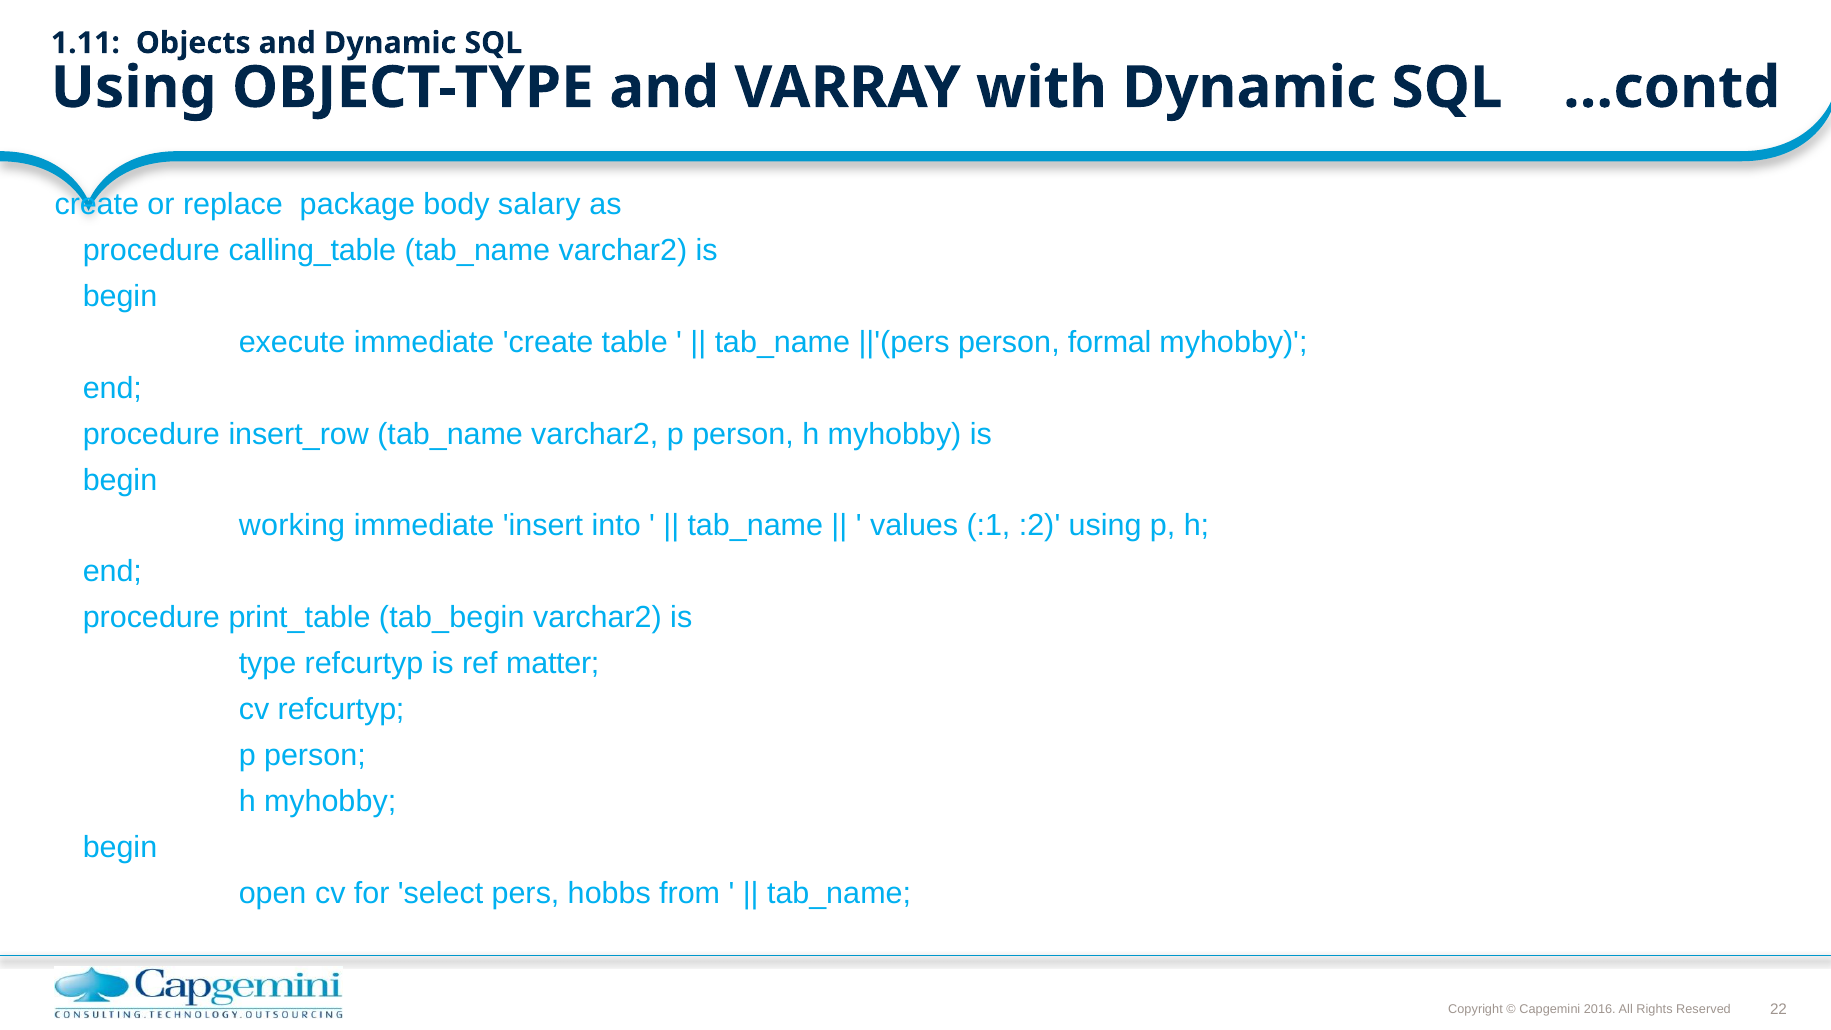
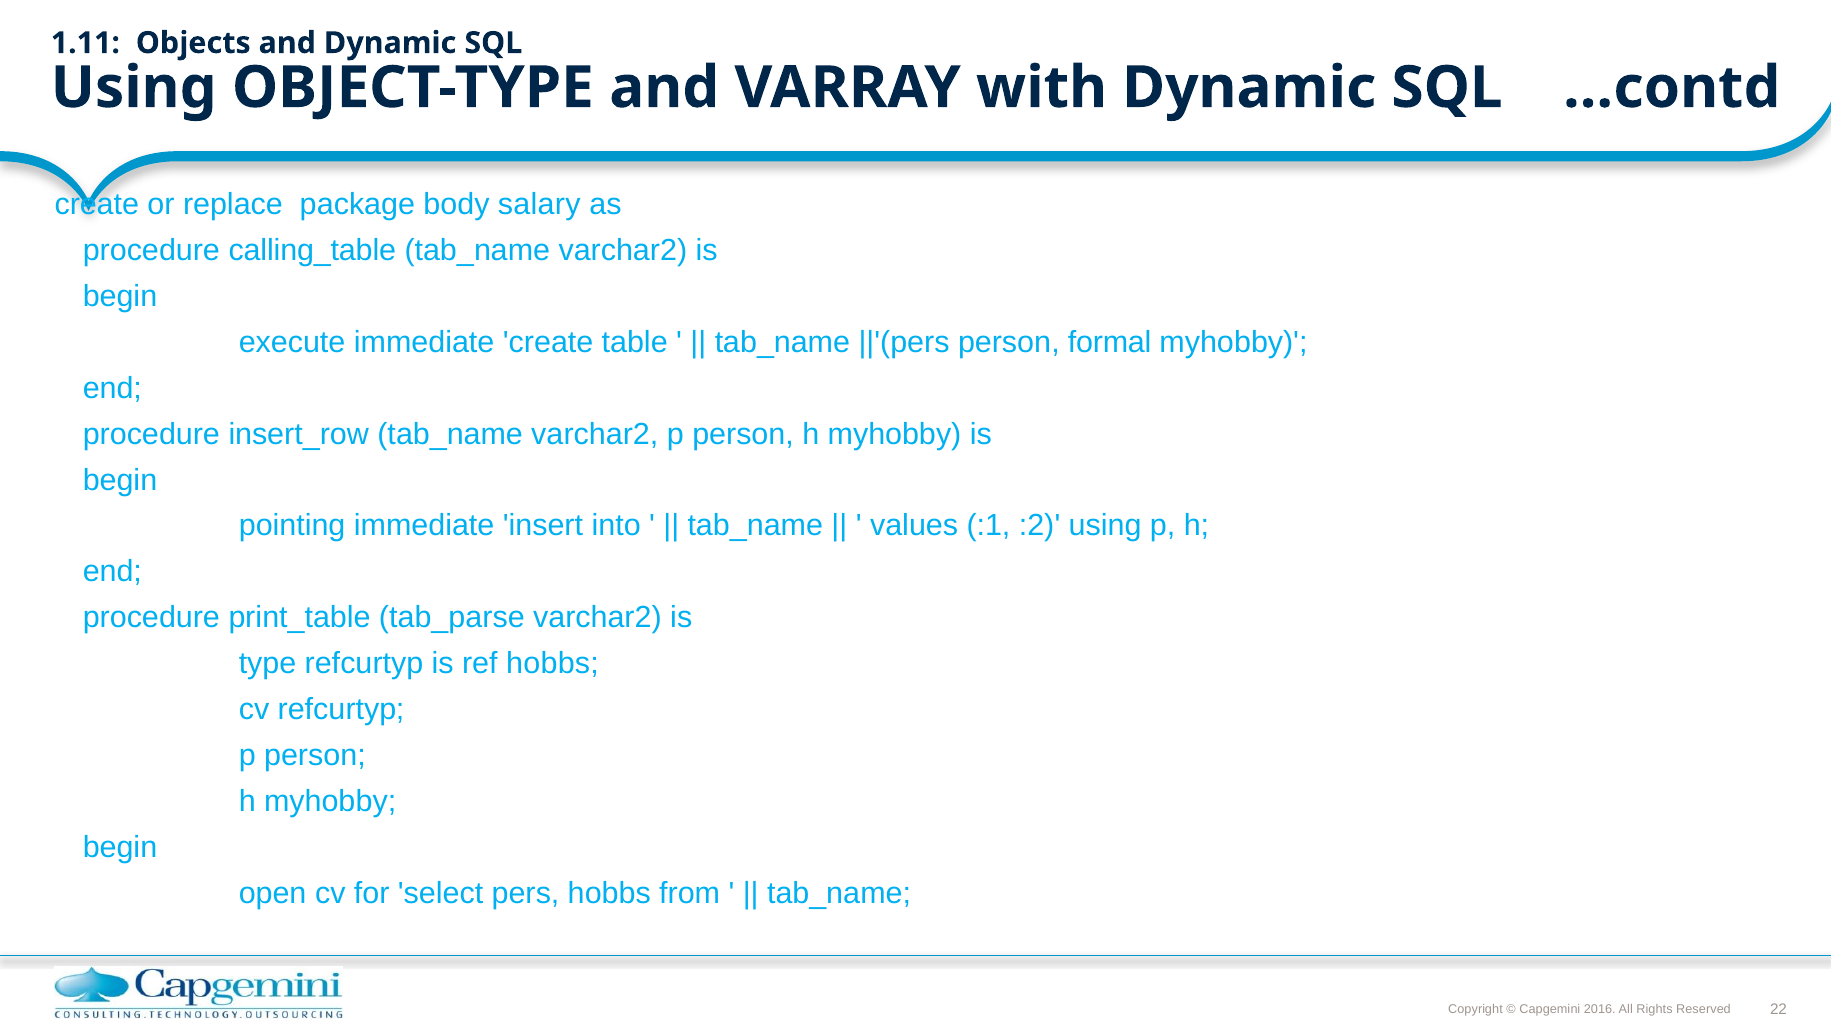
working: working -> pointing (292, 526)
tab_begin: tab_begin -> tab_parse (452, 618)
ref matter: matter -> hobbs (553, 664)
